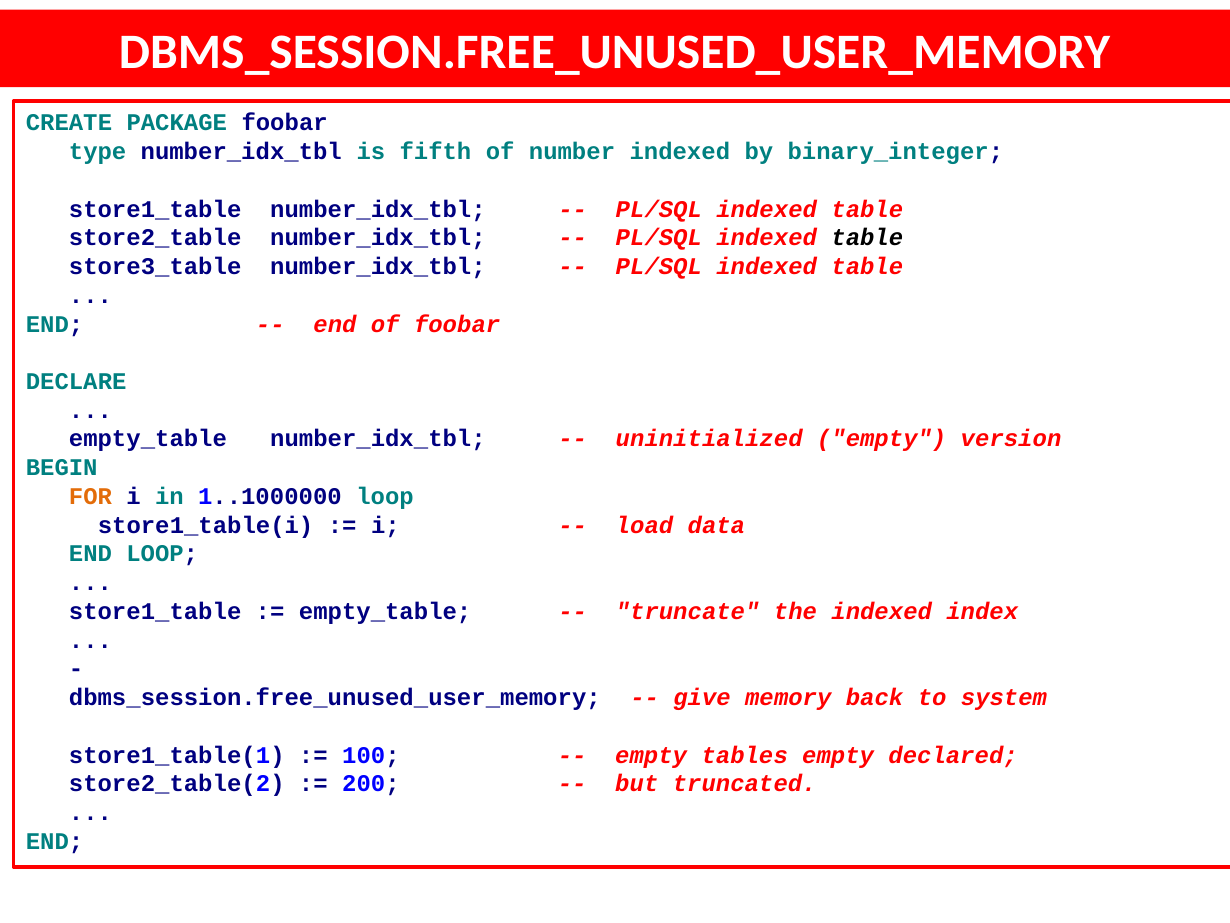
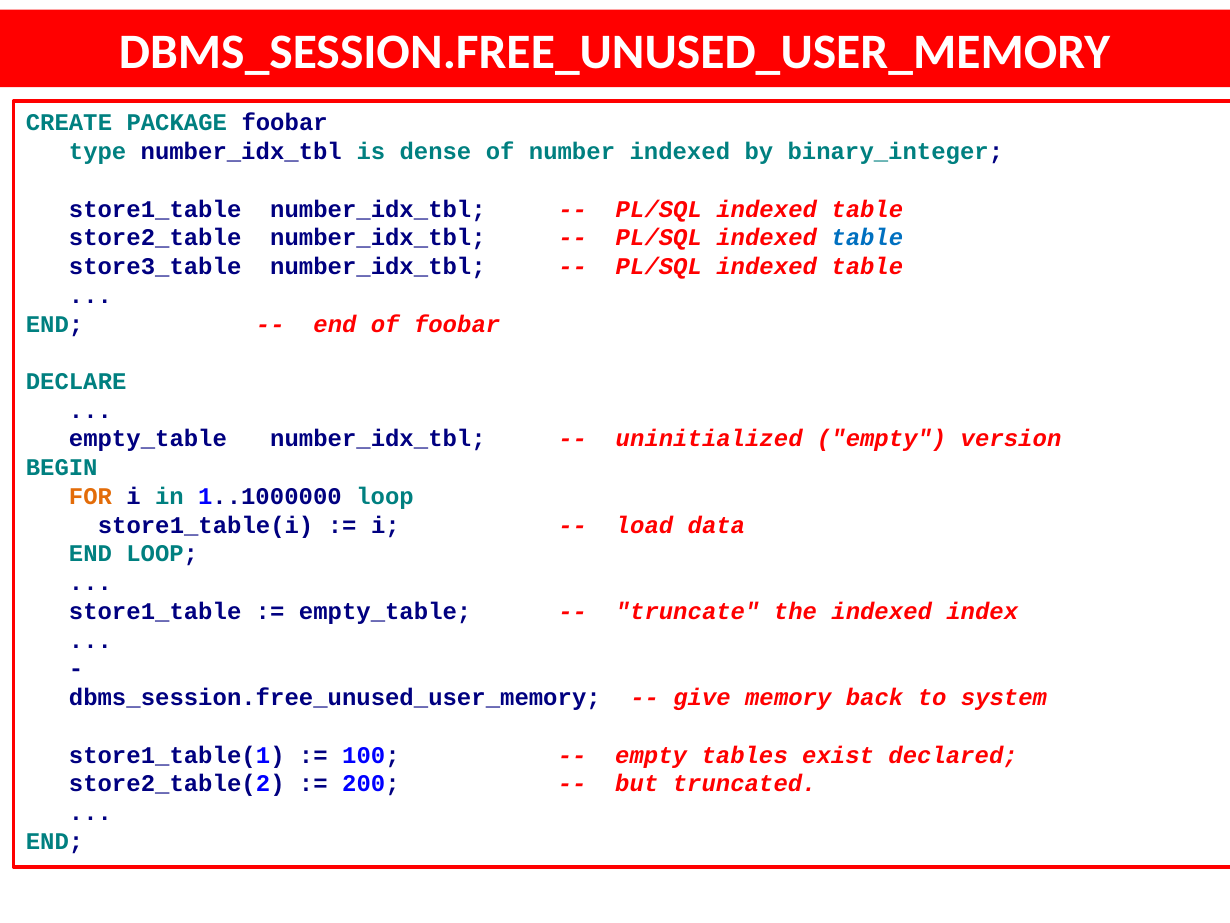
fifth: fifth -> dense (435, 152)
table colour: black -> blue (867, 238)
empty: empty -> exist (838, 755)
